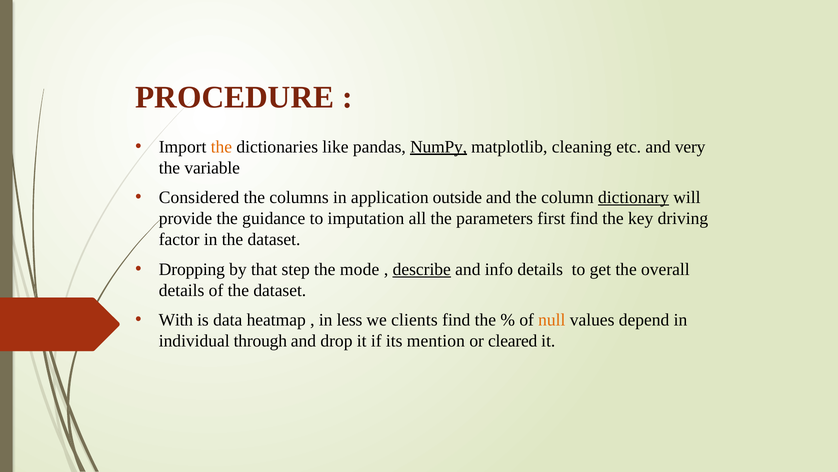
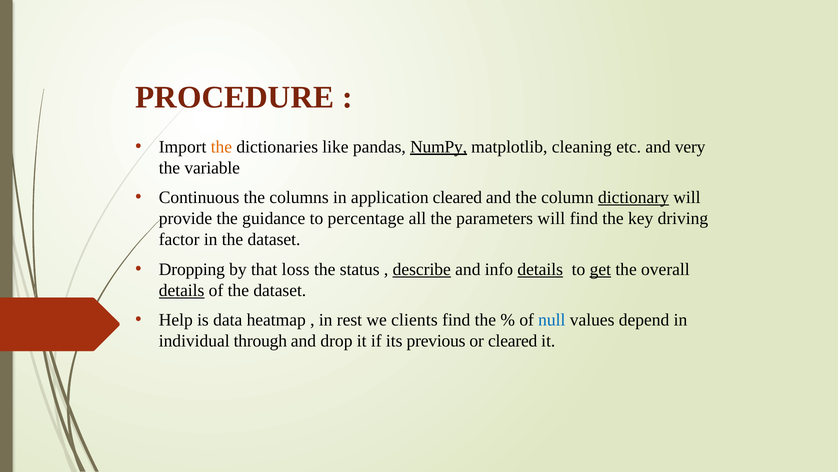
Considered: Considered -> Continuous (199, 197)
application outside: outside -> cleared (457, 197)
imputation: imputation -> percentage (366, 218)
parameters first: first -> will (551, 218)
step: step -> loss (296, 269)
mode: mode -> status (360, 269)
details underline: none -> present (540, 269)
get underline: none -> present (600, 269)
details underline: none -> present (182, 290)
With: With -> Help (176, 320)
less: less -> rest (349, 320)
null colour: orange -> blue (552, 320)
mention: mention -> previous (436, 341)
